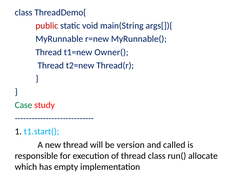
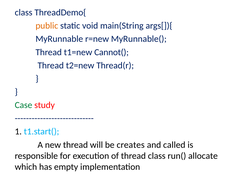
public colour: red -> orange (47, 26)
Owner(: Owner( -> Cannot( (112, 52)
version: version -> creates (131, 145)
